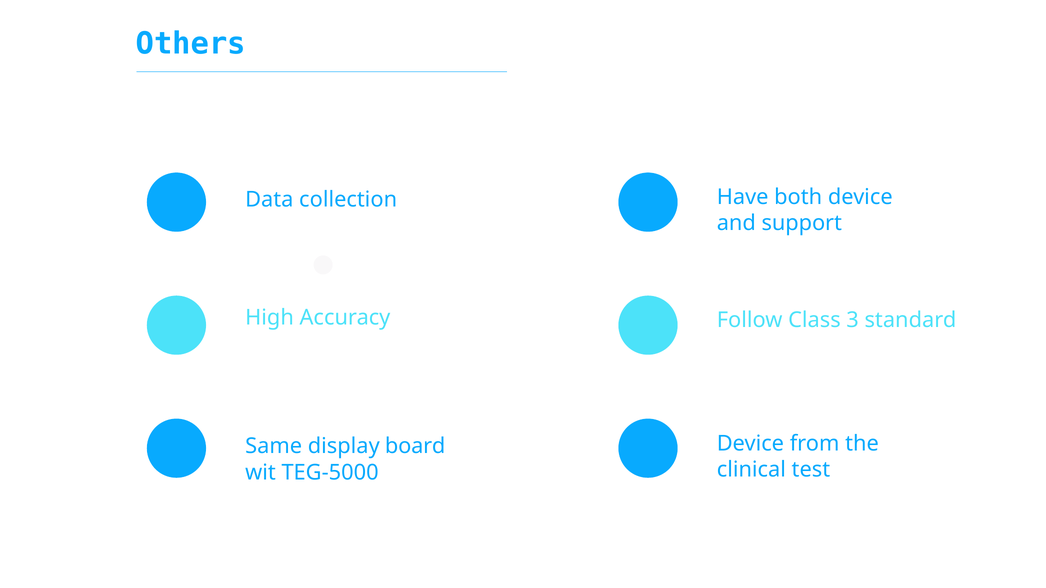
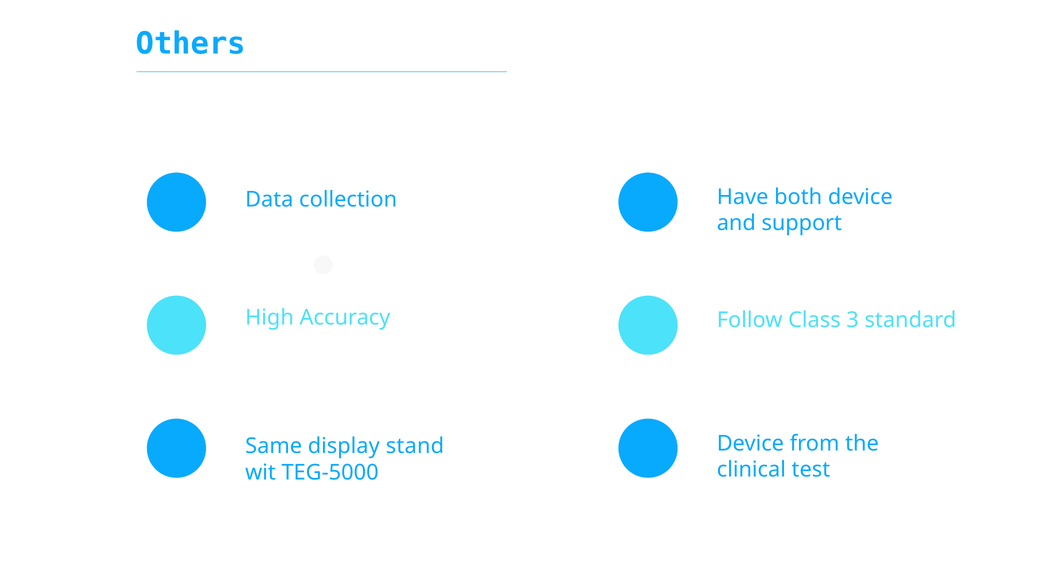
board: board -> stand (415, 447)
